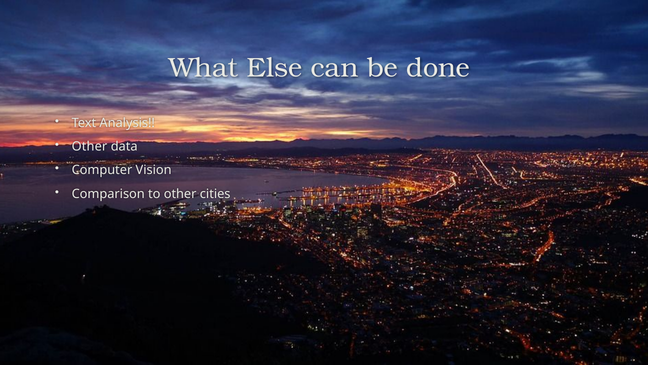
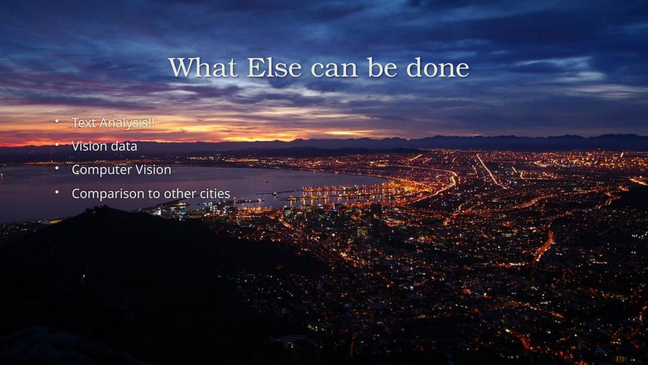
Other: Other -> Vision (90, 146)
